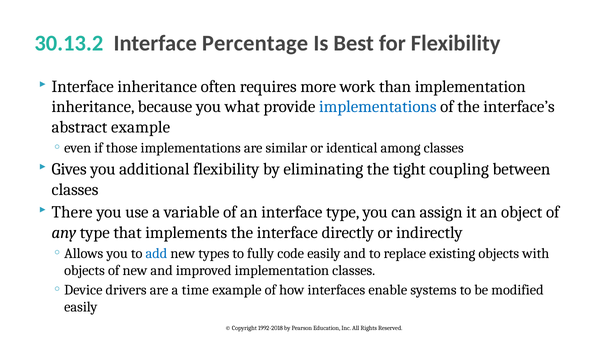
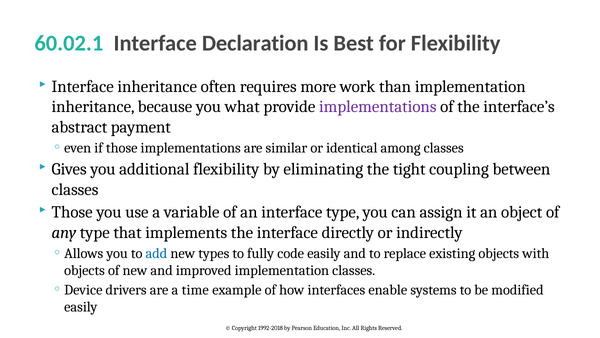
30.13.2: 30.13.2 -> 60.02.1 (69, 43)
Percentage: Percentage -> Declaration (255, 43)
implementations colour: blue -> purple (378, 107)
abstract example: example -> payment (141, 127)
There: There -> Those (72, 212)
